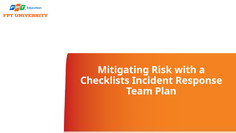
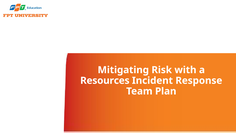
Checklists: Checklists -> Resources (105, 80)
